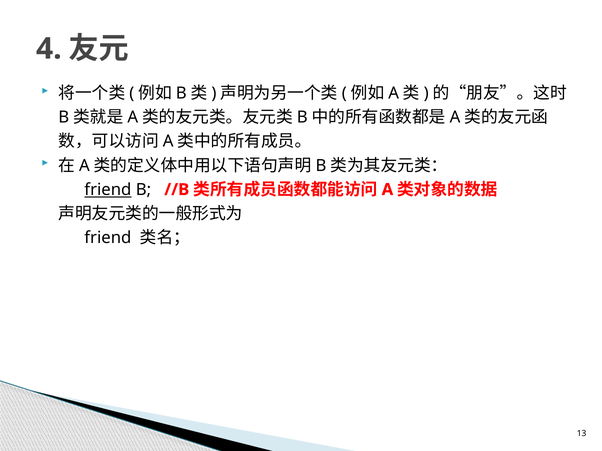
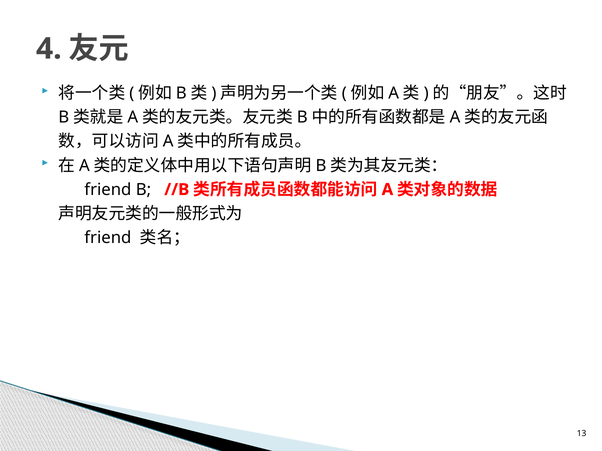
friend underline: present -> none (108, 190)
